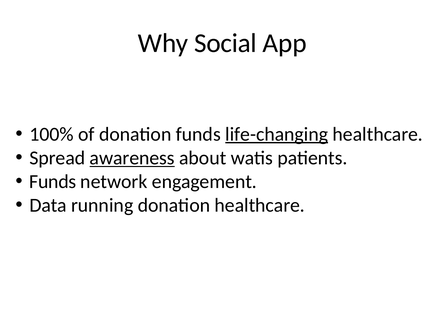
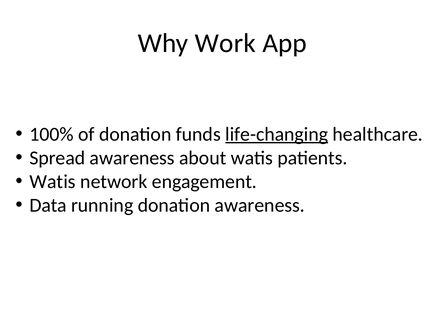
Social: Social -> Work (225, 43)
awareness underline: present -> none (132, 158)
Funds: Funds -> Watis (53, 182)
donation healthcare: healthcare -> awareness (260, 205)
